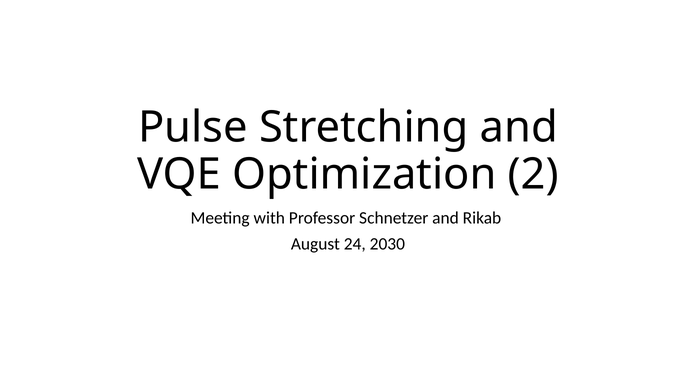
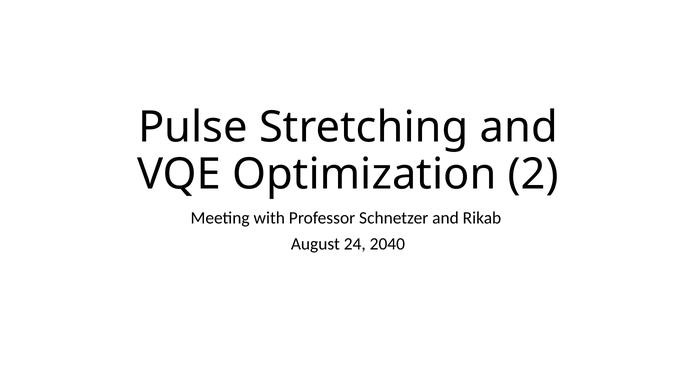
2030: 2030 -> 2040 (387, 244)
